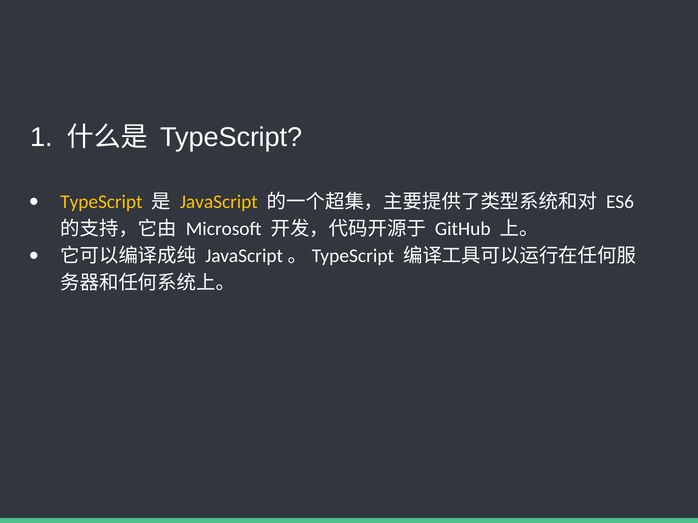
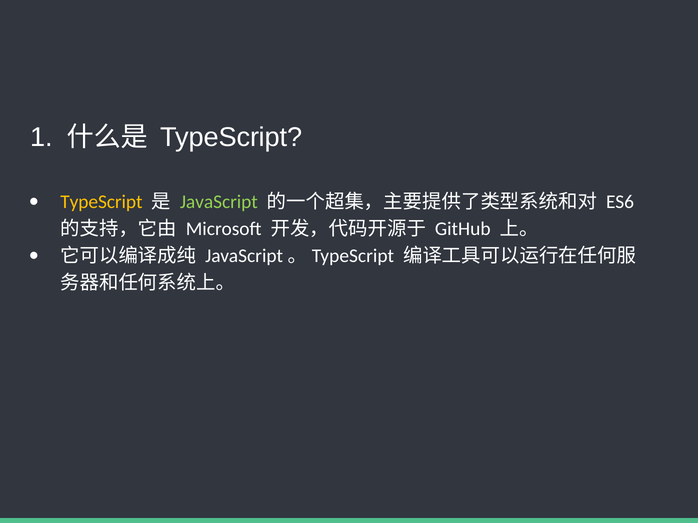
JavaScript colour: yellow -> light green (219, 202)
